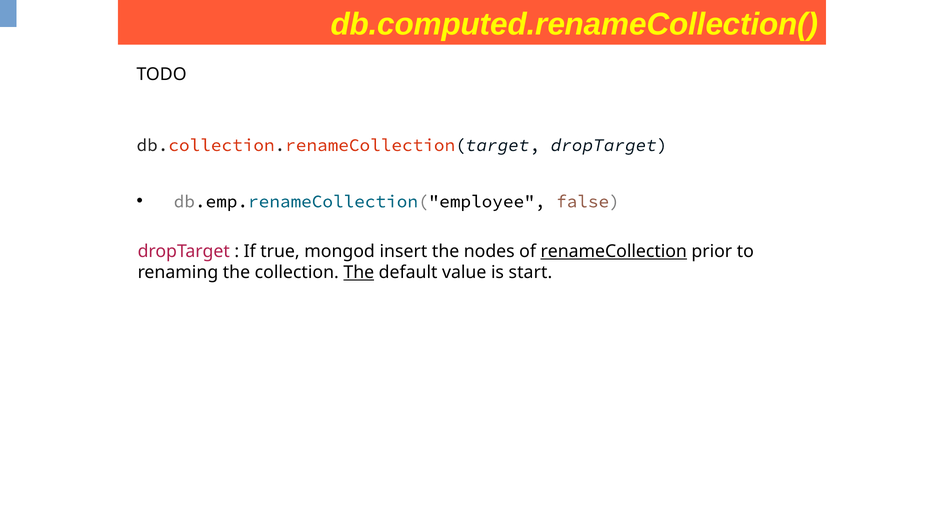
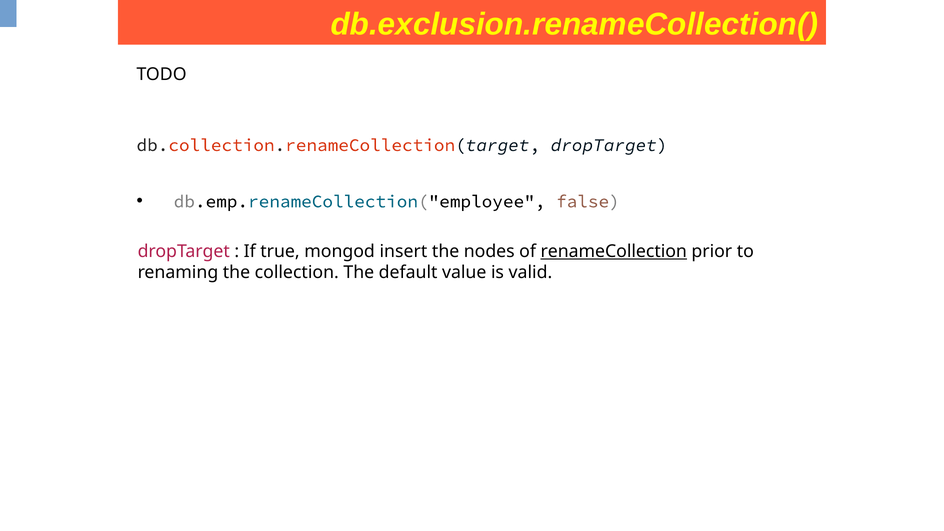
db.computed.renameCollection(: db.computed.renameCollection( -> db.exclusion.renameCollection( (574, 25)
The underline: present -> none (359, 273)
start: start -> valid (530, 273)
